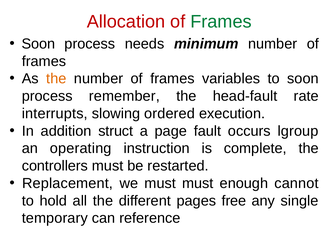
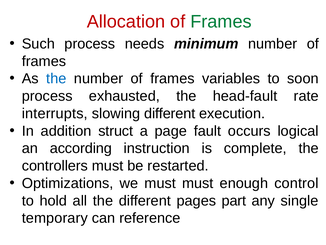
Soon: Soon -> Such (38, 44)
the colour: orange -> blue (56, 79)
remember: remember -> exhausted (124, 96)
slowing ordered: ordered -> different (170, 113)
lgroup: lgroup -> logical (298, 131)
operating: operating -> according (81, 148)
Replacement: Replacement -> Optimizations (68, 183)
cannot: cannot -> control (296, 183)
free: free -> part (234, 200)
